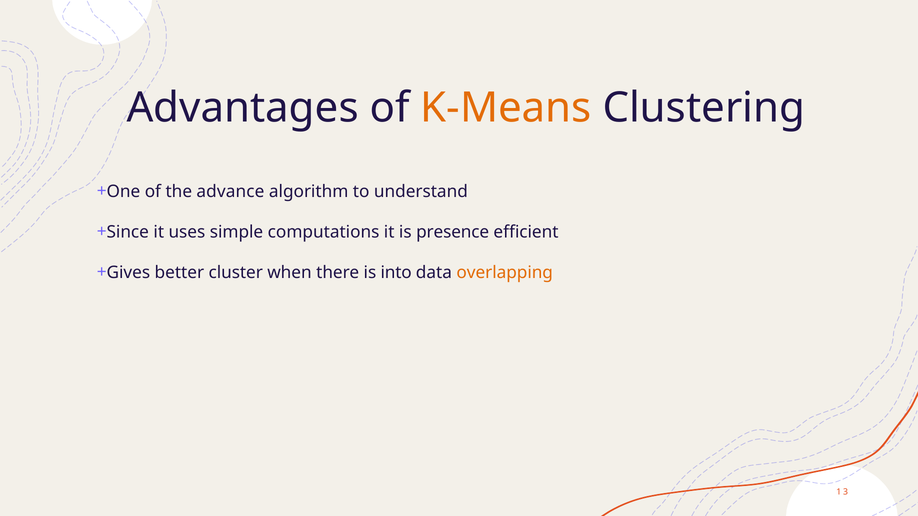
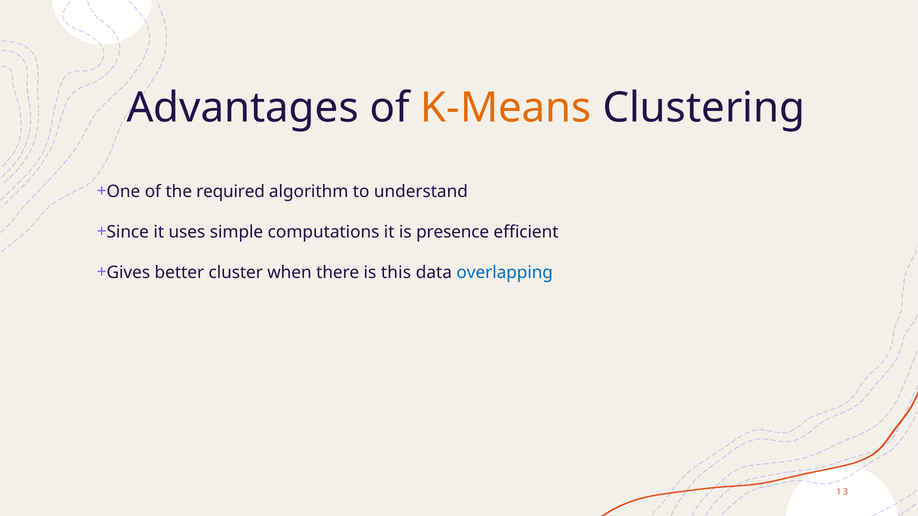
advance: advance -> required (231, 192)
into: into -> this (396, 273)
overlapping colour: orange -> blue (505, 273)
